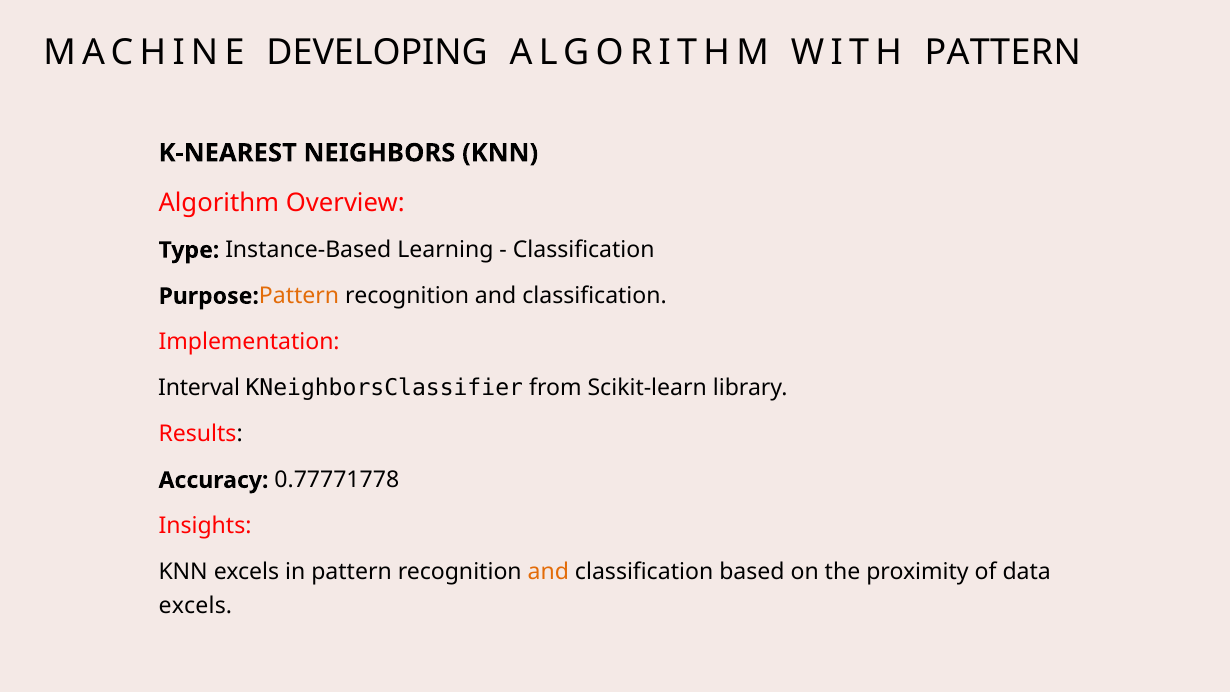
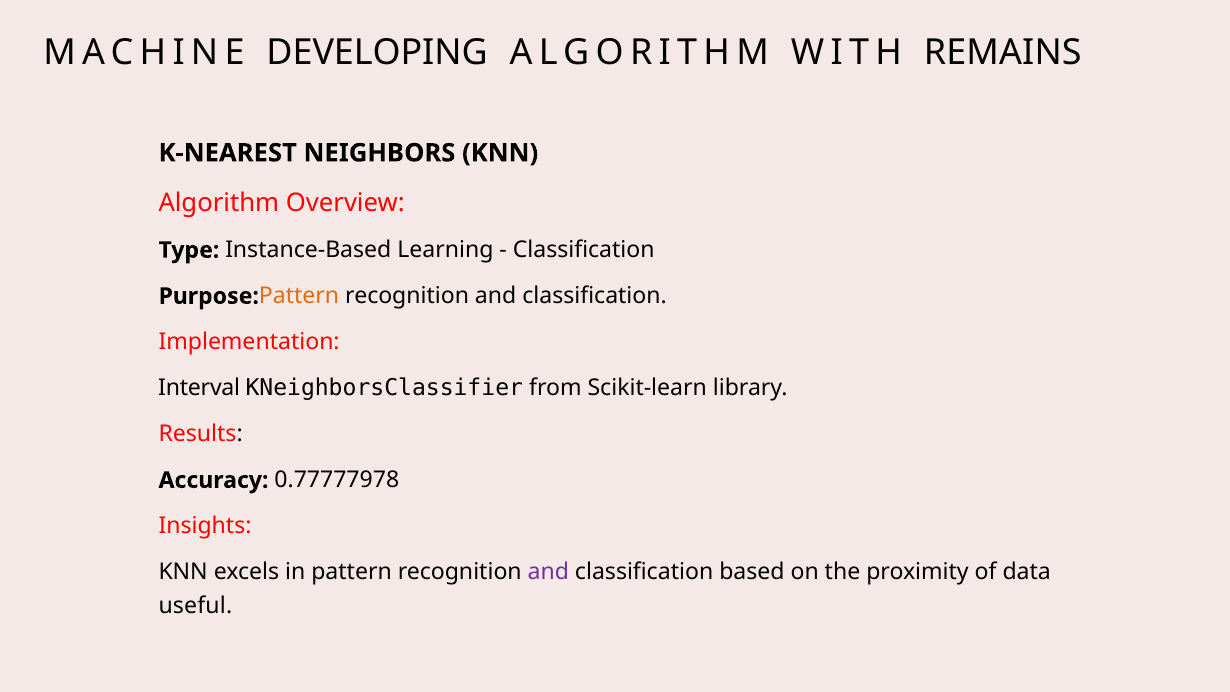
WITH PATTERN: PATTERN -> REMAINS (1003, 53)
0.77771778: 0.77771778 -> 0.77777978 (337, 480)
and colour: orange -> purple (548, 572)
excels: excels -> useful (195, 605)
